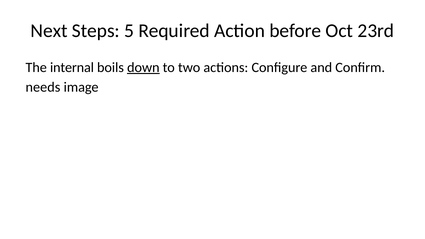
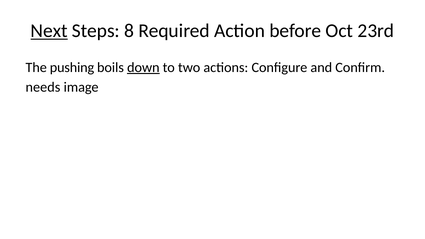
Next underline: none -> present (49, 31)
5: 5 -> 8 (129, 31)
internal: internal -> pushing (72, 67)
